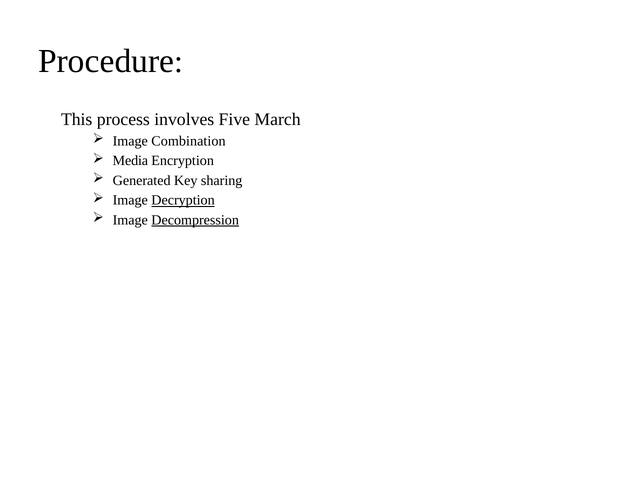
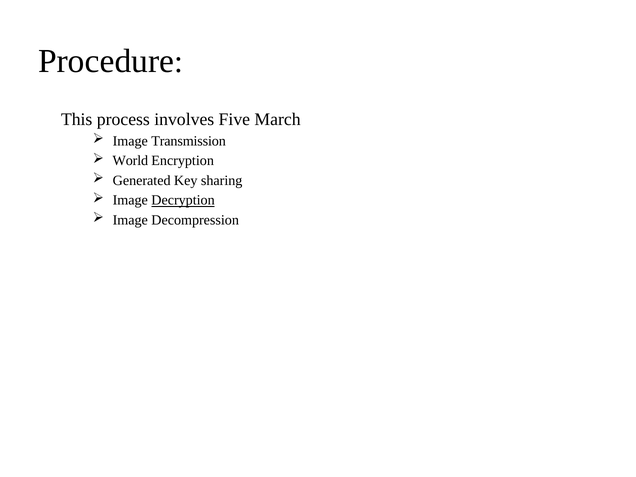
Combination: Combination -> Transmission (189, 141)
Media: Media -> World (130, 161)
Decompression underline: present -> none (195, 220)
